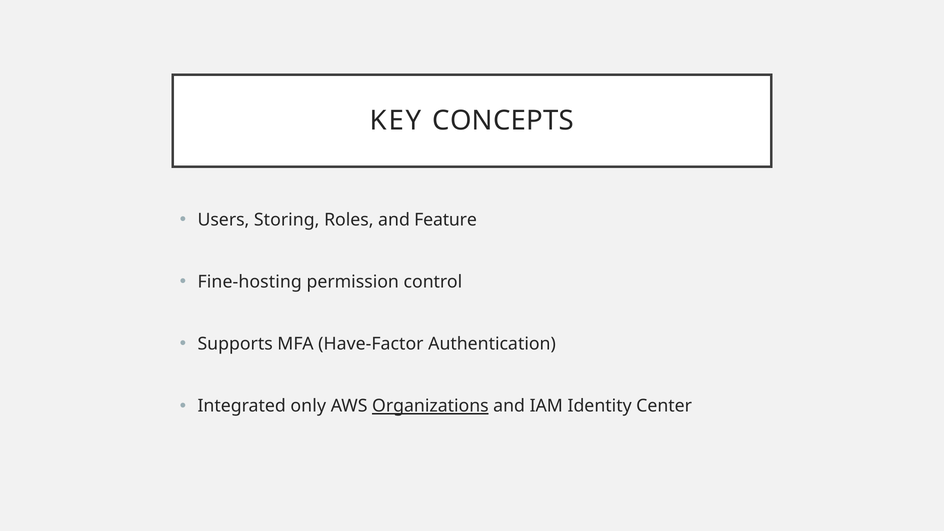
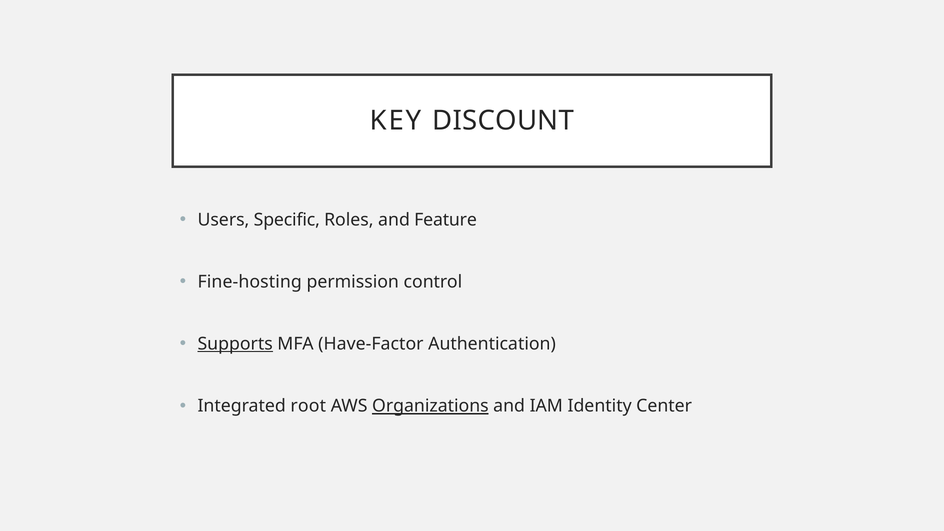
CONCEPTS: CONCEPTS -> DISCOUNT (503, 121)
Storing: Storing -> Specific (287, 220)
Supports underline: none -> present (235, 344)
only: only -> root (308, 406)
